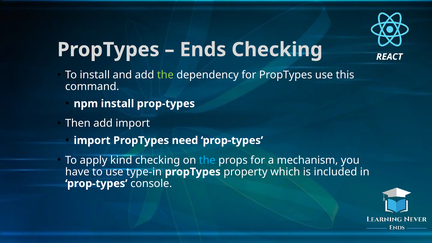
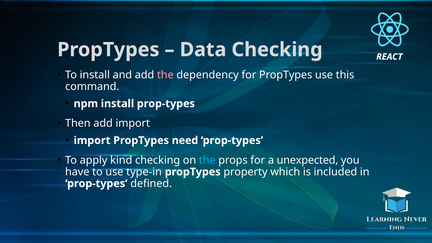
Ends: Ends -> Data (203, 50)
the colour: light green -> pink (165, 75)
mechanism: mechanism -> unexpected (307, 160)
console: console -> defined (151, 184)
